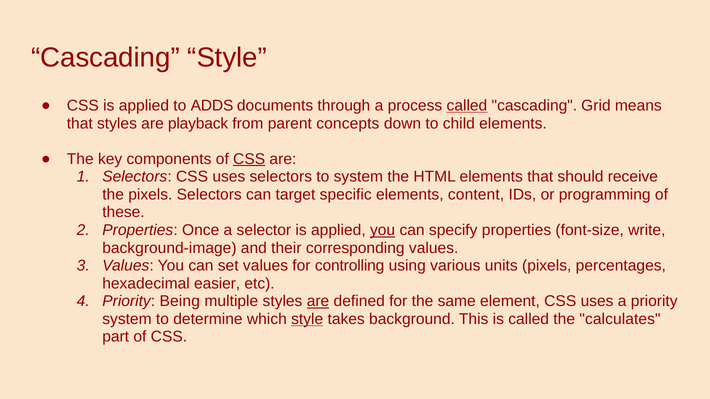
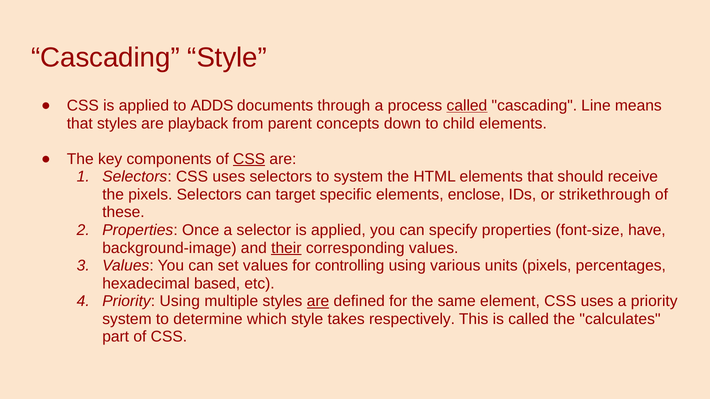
Grid: Grid -> Line (596, 106)
content: content -> enclose (476, 195)
programming: programming -> strikethrough (605, 195)
you underline: present -> none (383, 230)
write: write -> have (647, 230)
their underline: none -> present (286, 248)
easier: easier -> based (217, 284)
Priority Being: Being -> Using (180, 302)
style underline: present -> none (307, 319)
background: background -> respectively (412, 319)
